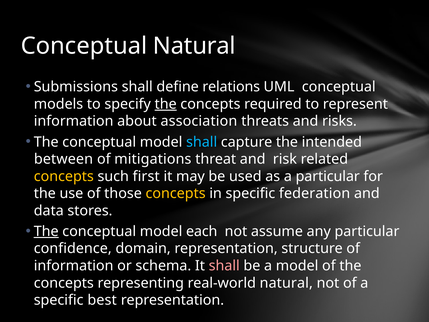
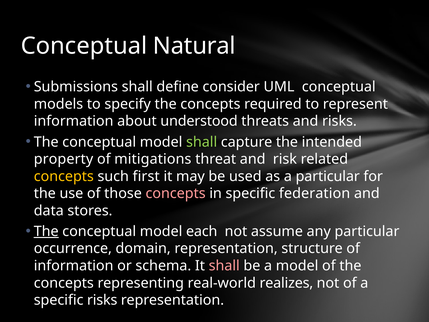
relations: relations -> consider (231, 87)
the underline: present -> none (166, 104)
association: association -> understood (199, 121)
shall colour: light blue -> light green (202, 142)
between: between -> property (63, 159)
concepts colour: yellow -> pink (176, 193)
confidence: confidence -> occurrence (73, 248)
real-world natural: natural -> realizes (286, 283)
specific best: best -> risks (102, 300)
